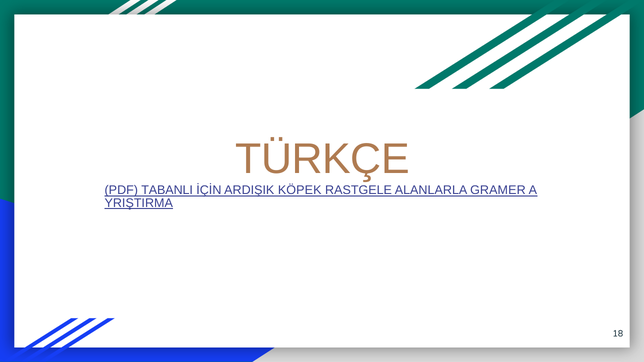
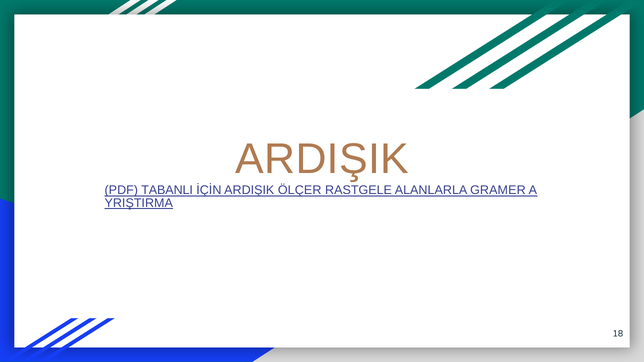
TÜRKÇE: TÜRKÇE -> ARDIŞIK (322, 159)
KÖPEK: KÖPEK -> ÖLÇER (300, 190)
